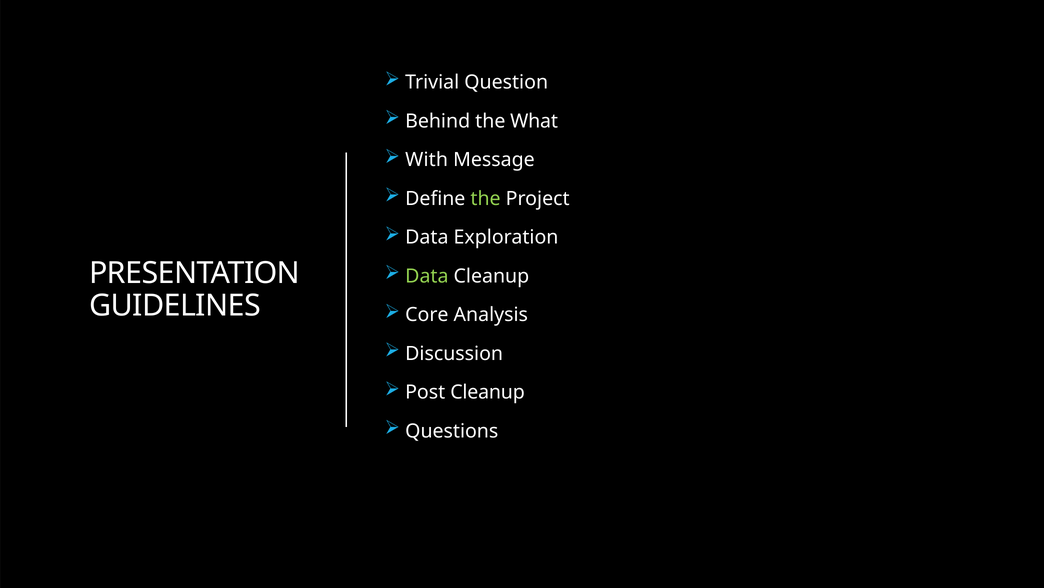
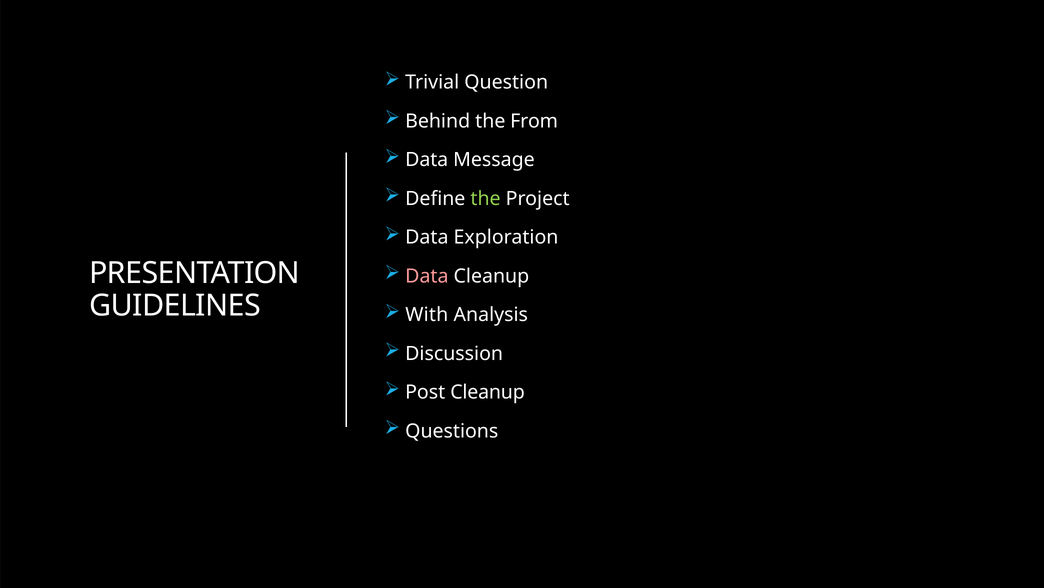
What: What -> From (534, 121)
With: With -> Data (427, 160)
Data colour: light green -> pink (427, 276)
Core: Core -> With (427, 315)
